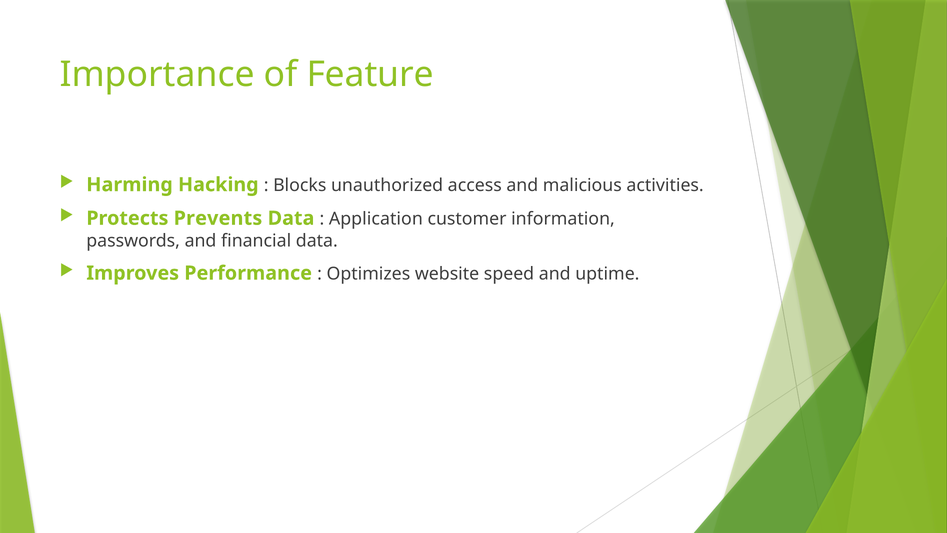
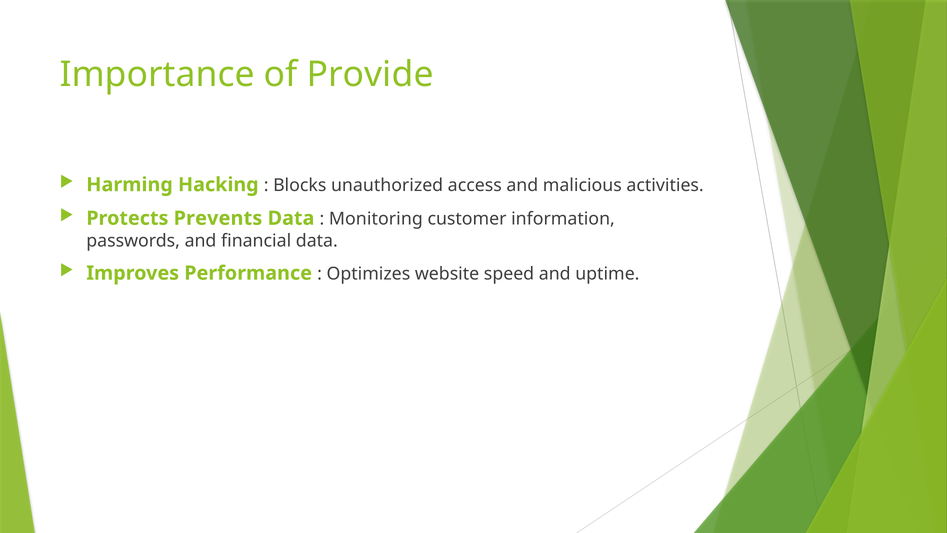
Feature: Feature -> Provide (370, 75)
Application: Application -> Monitoring (376, 219)
